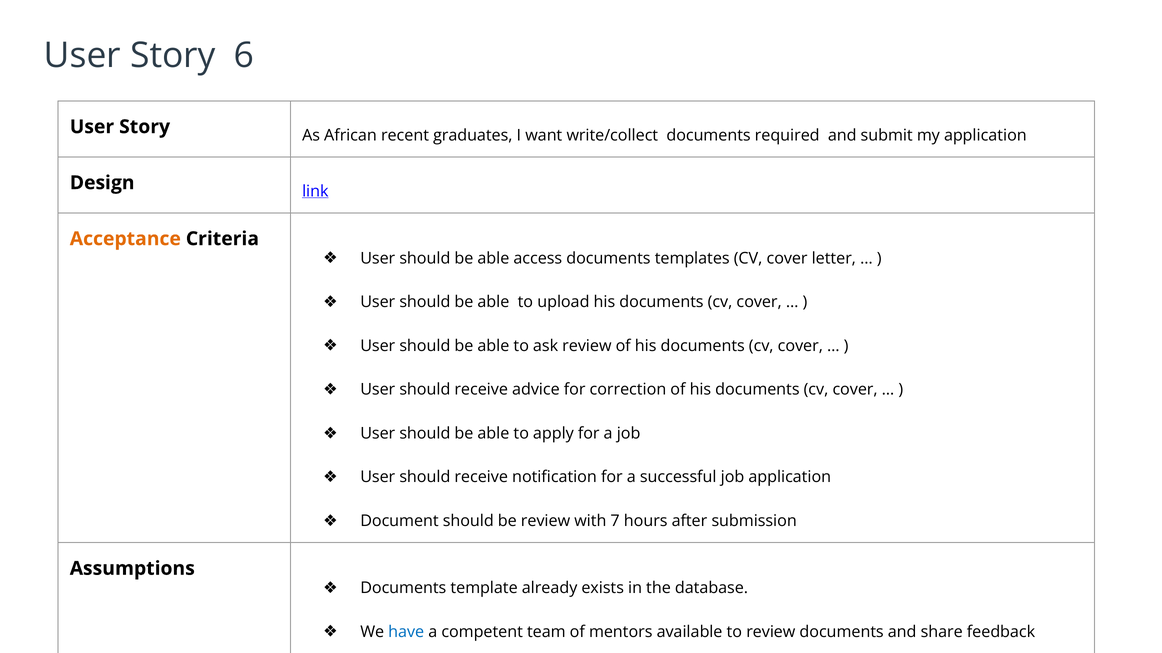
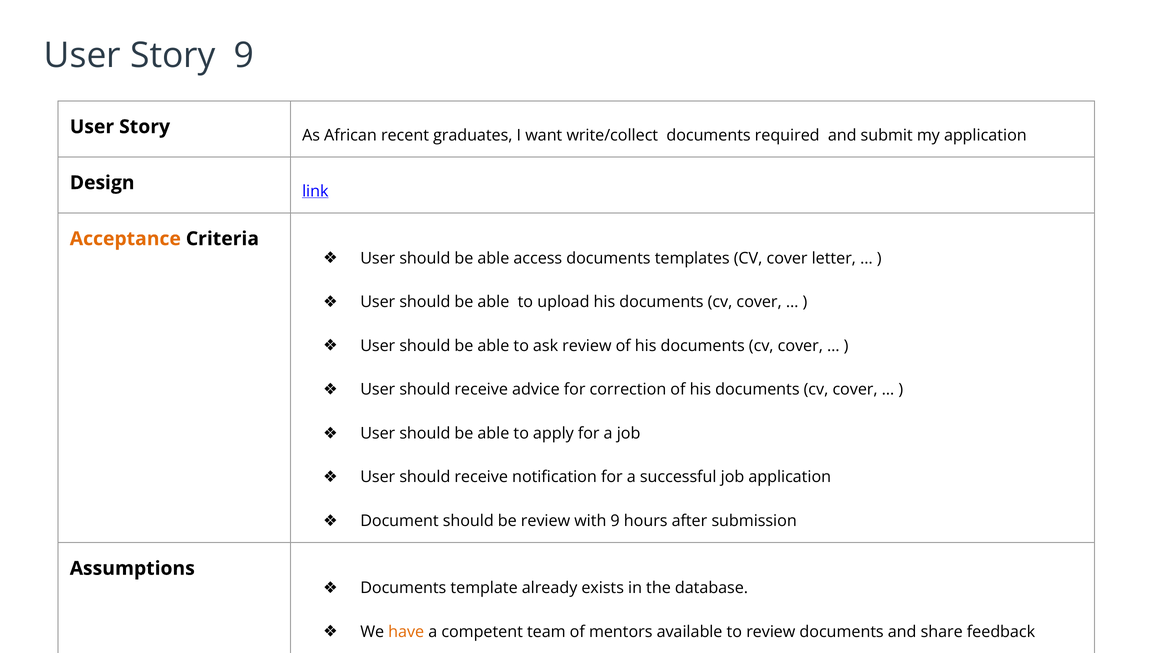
Story 6: 6 -> 9 (244, 56)
with 7: 7 -> 9 (615, 521)
have colour: blue -> orange (406, 632)
